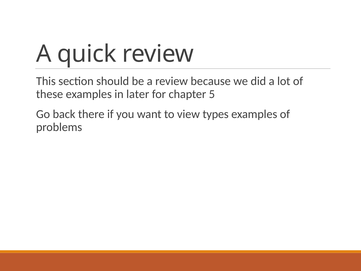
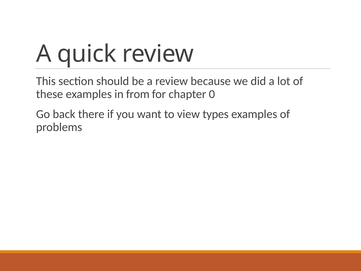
later: later -> from (138, 94)
5: 5 -> 0 (212, 94)
